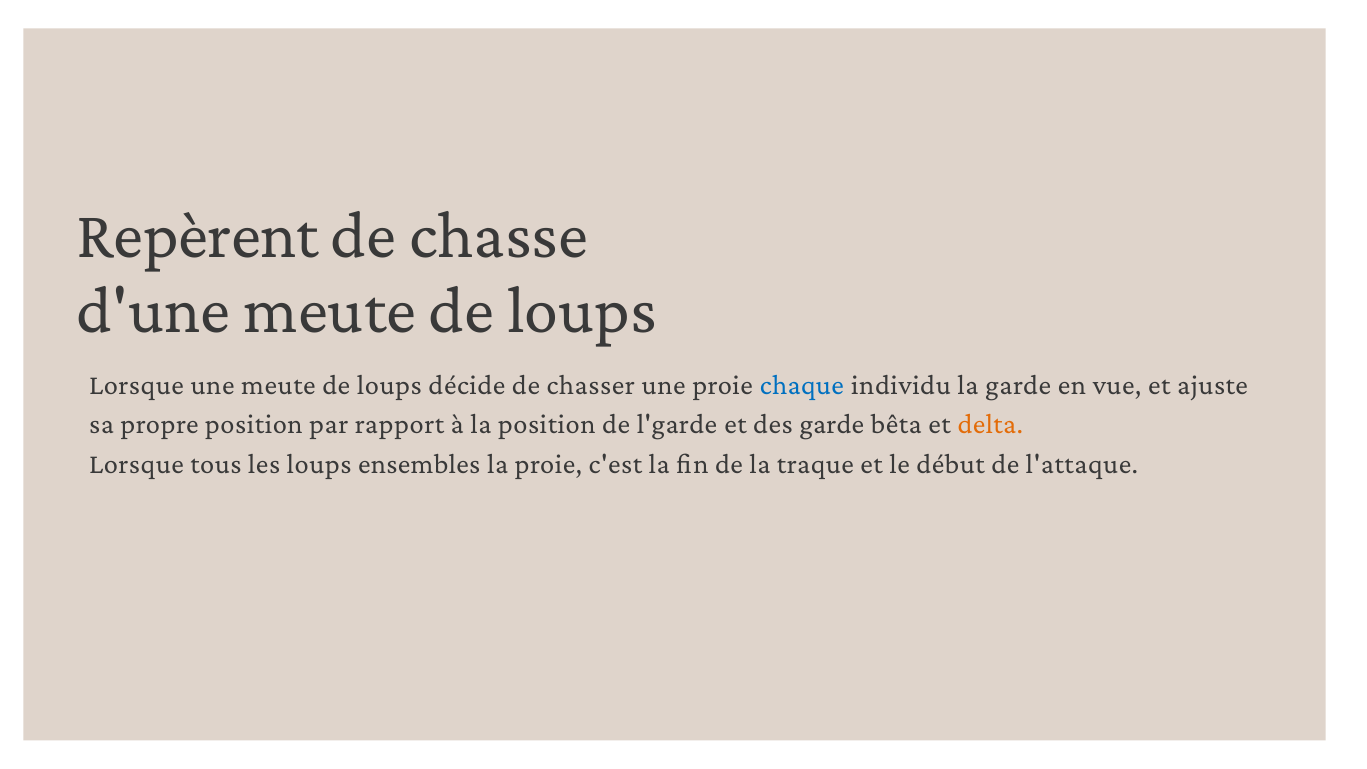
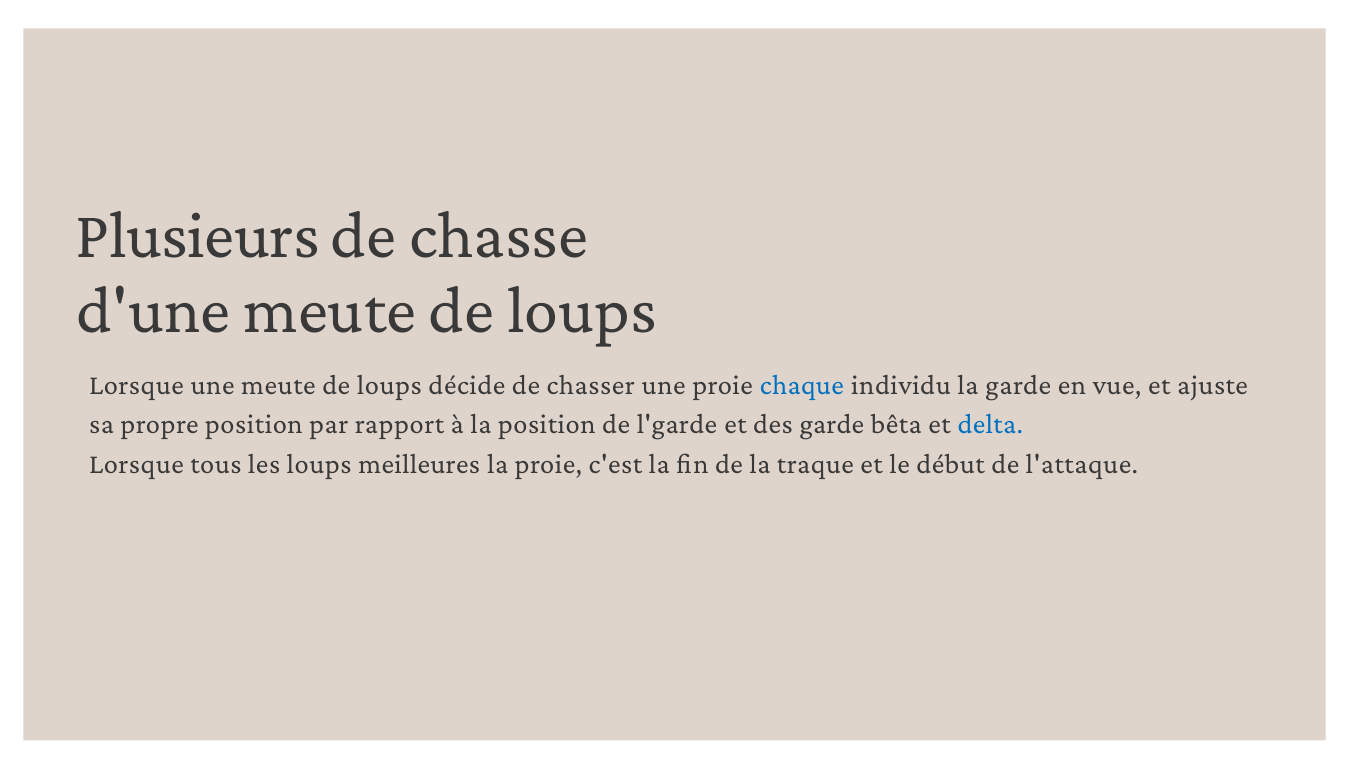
Repèrent: Repèrent -> Plusieurs (198, 235)
delta colour: orange -> blue (990, 425)
ensembles: ensembles -> meilleures (419, 464)
